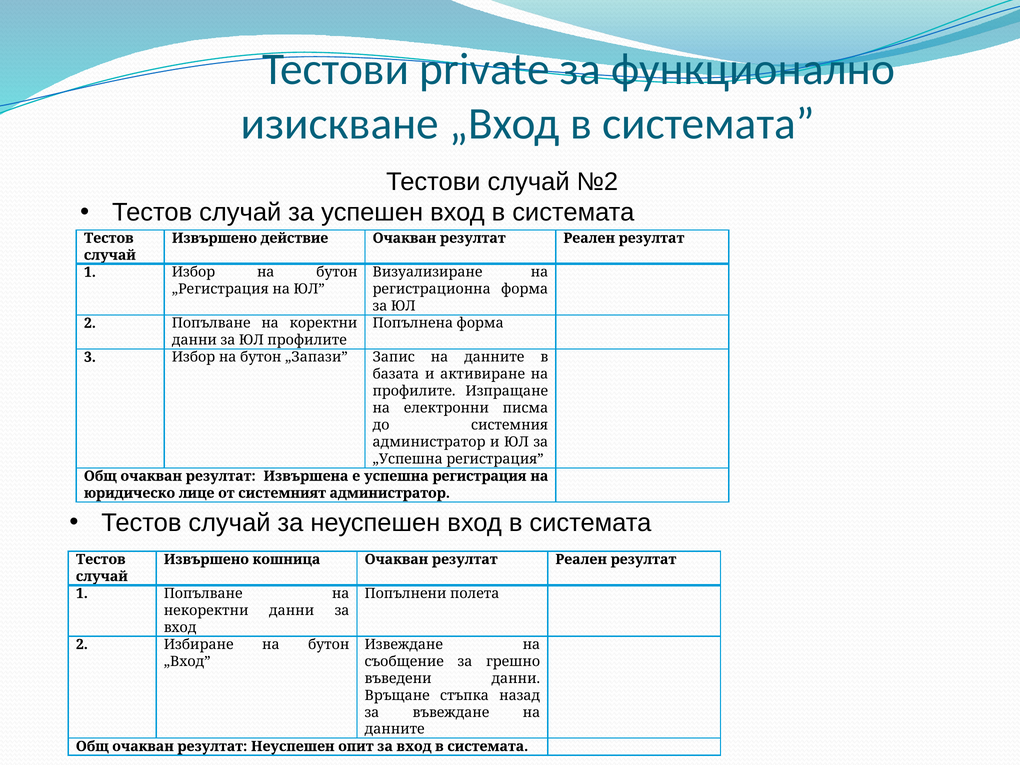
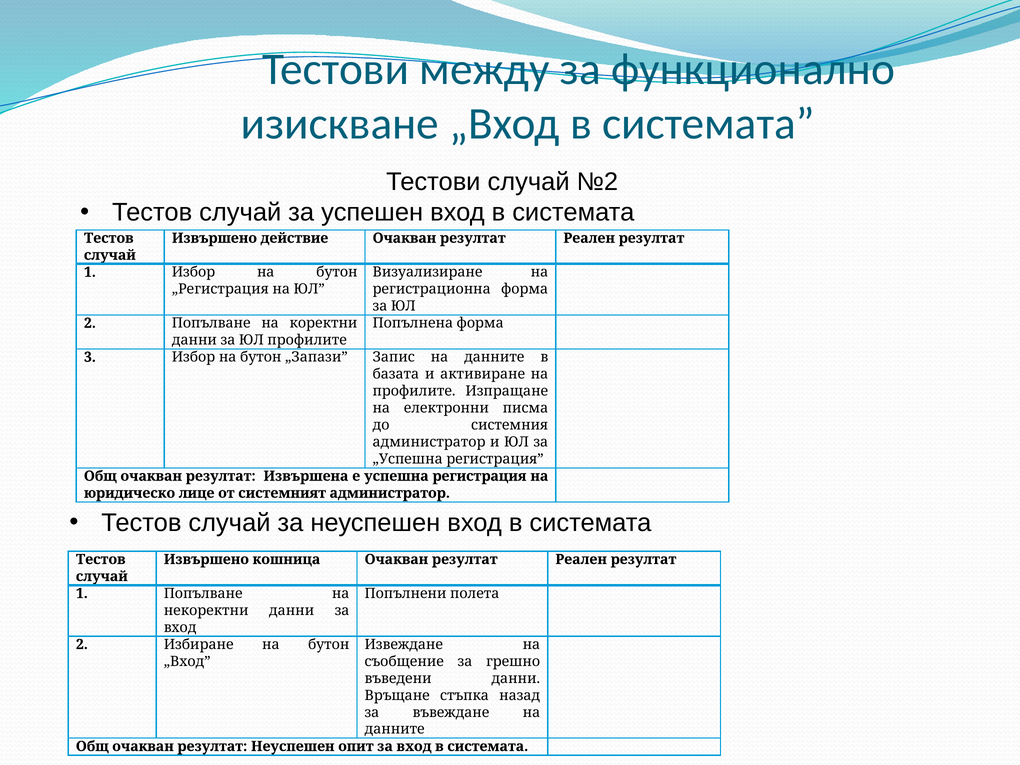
private: private -> между (485, 69)
